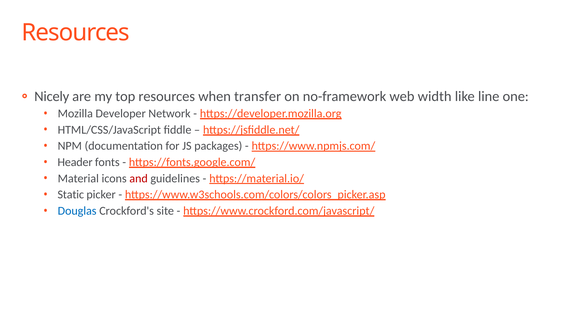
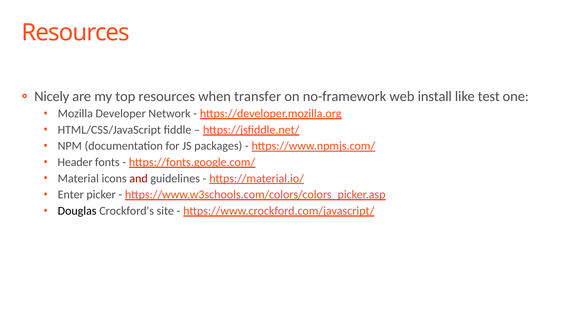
width: width -> install (435, 96)
line: line -> test (489, 96)
Static: Static -> Enter (71, 195)
Douglas colour: blue -> black (77, 211)
